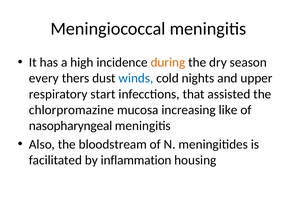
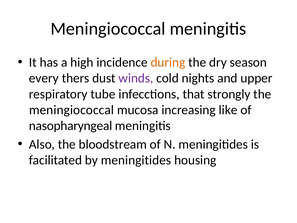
winds colour: blue -> purple (136, 78)
start: start -> tube (103, 94)
assisted: assisted -> strongly (229, 94)
chlorpromazine: chlorpromazine -> meningiococcal (71, 110)
by inflammation: inflammation -> meningitides (136, 160)
